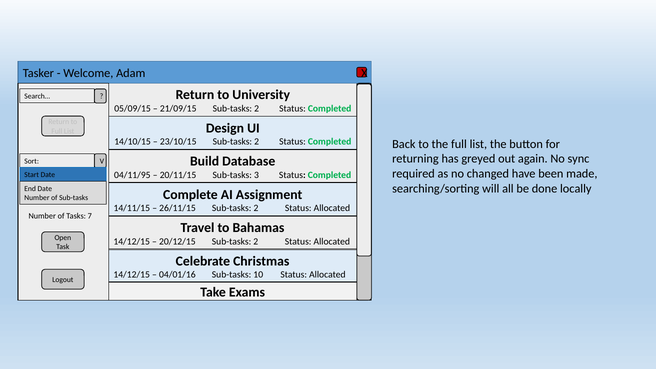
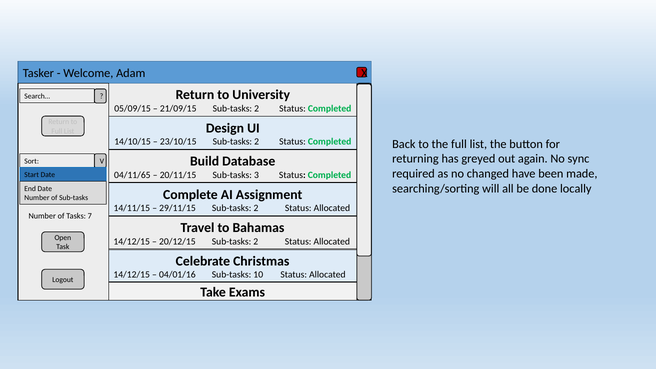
04/11/95: 04/11/95 -> 04/11/65 (132, 175)
26/11/15: 26/11/15 -> 29/11/15 (177, 208)
